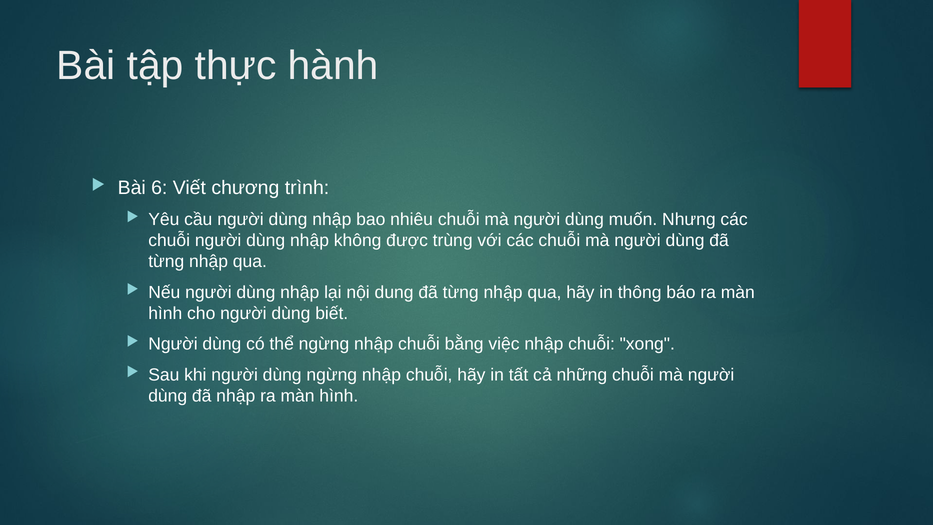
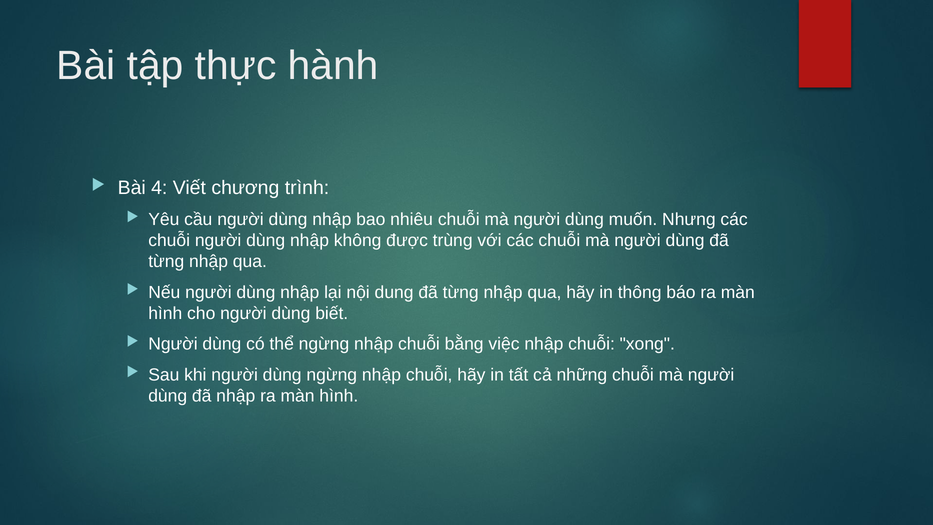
6: 6 -> 4 (159, 188)
